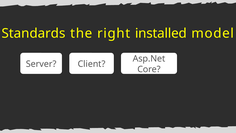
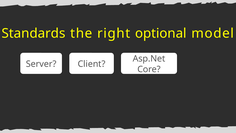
installed: installed -> optional (161, 33)
